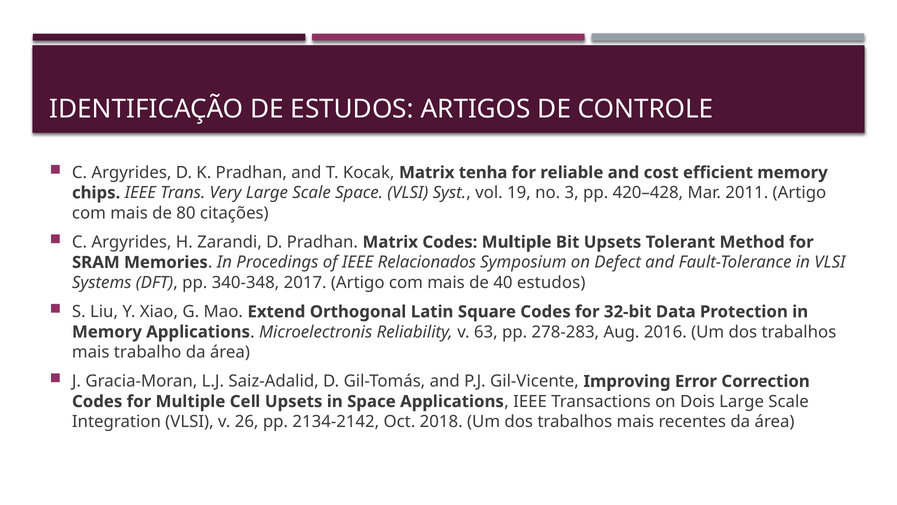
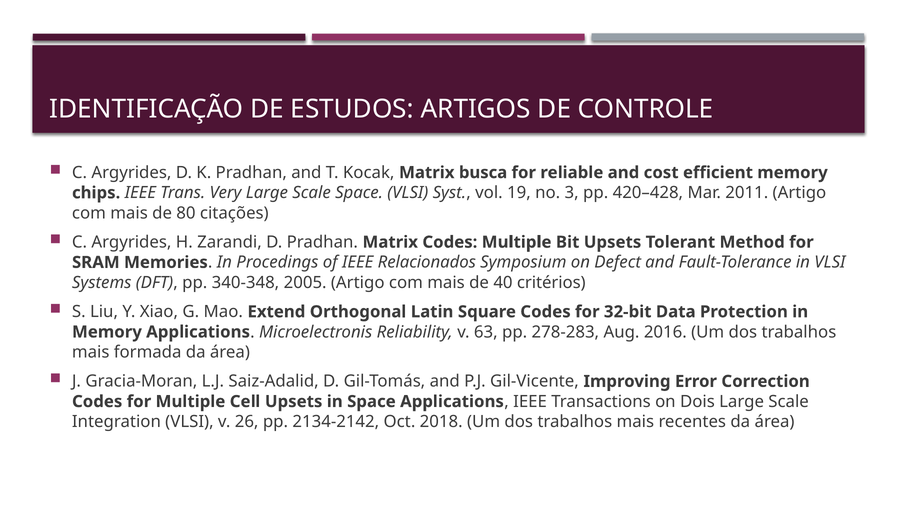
tenha: tenha -> busca (483, 172)
2017: 2017 -> 2005 (305, 282)
40 estudos: estudos -> critérios (551, 282)
trabalho: trabalho -> formada (148, 352)
